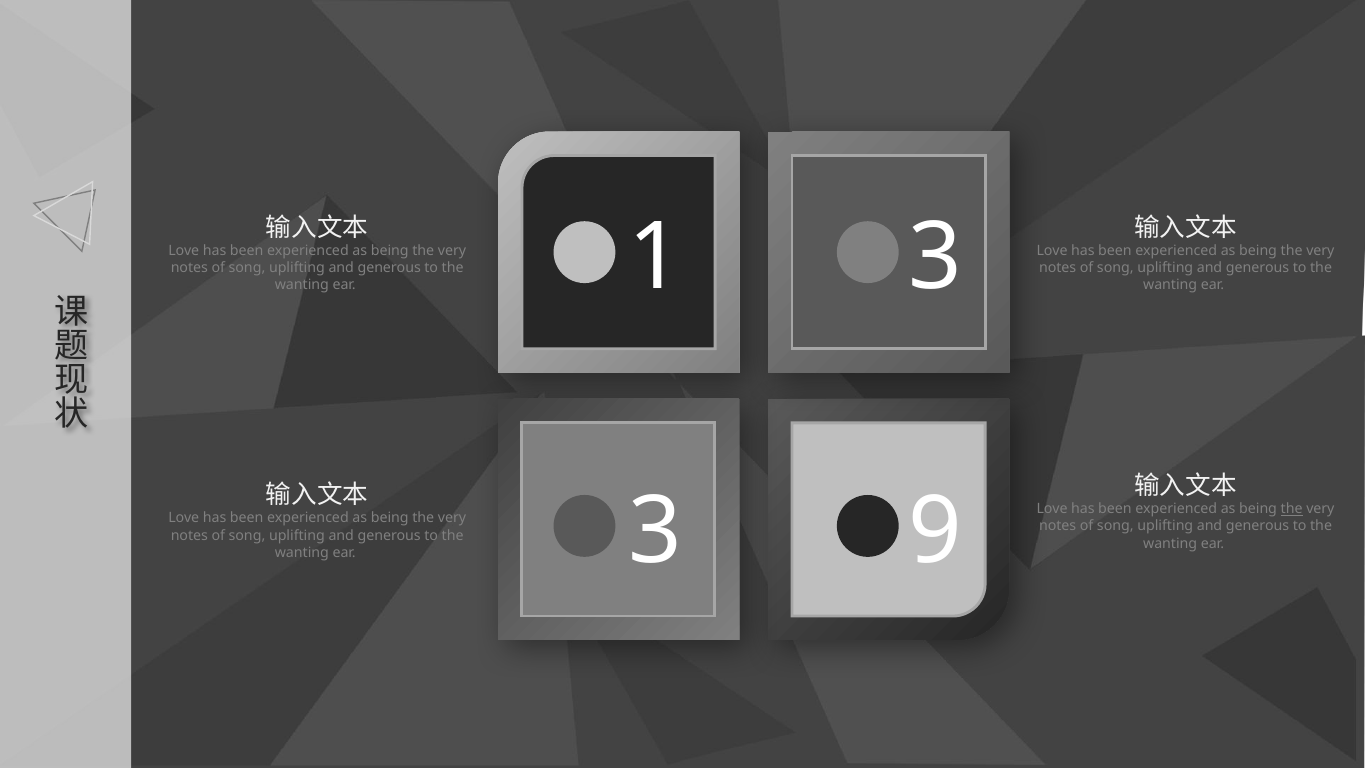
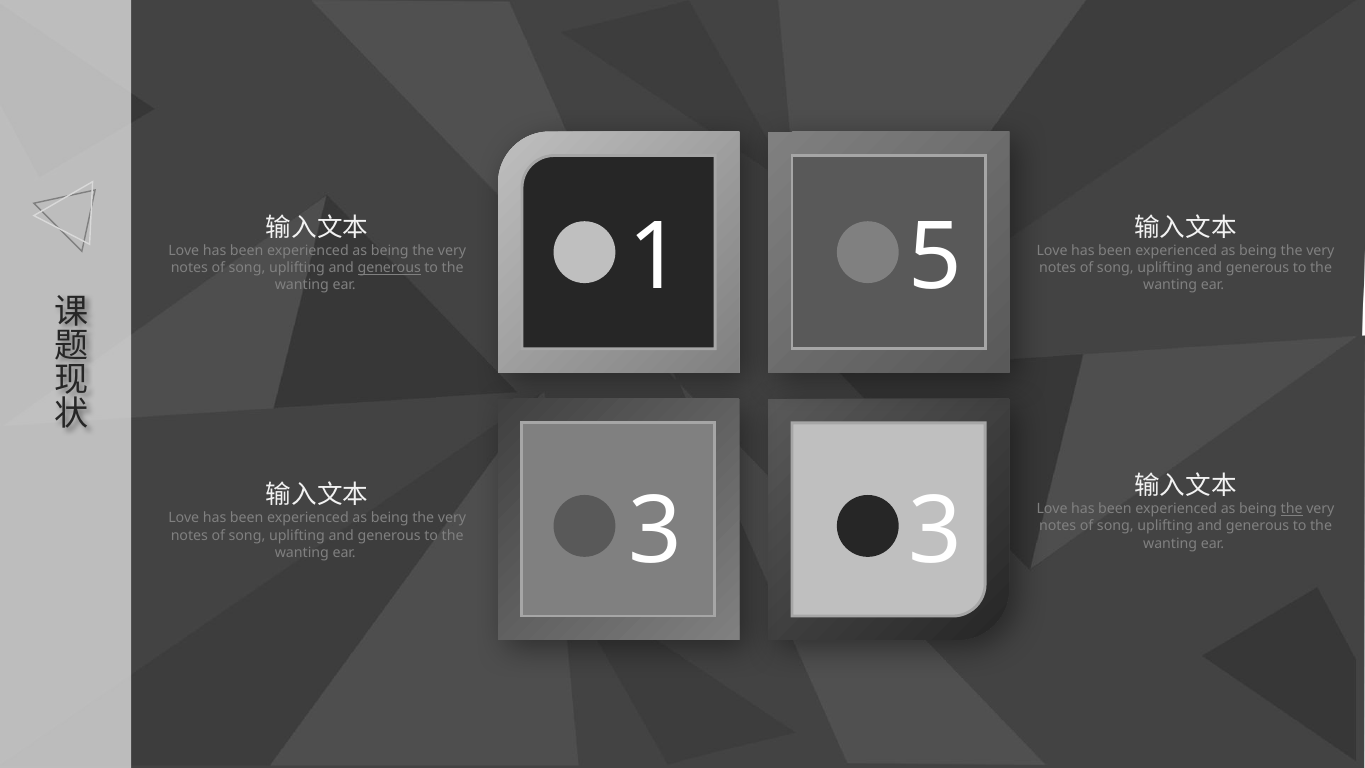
1 3: 3 -> 5 (936, 258)
generous underline: none -> present (389, 268)
3 9: 9 -> 3 (936, 532)
